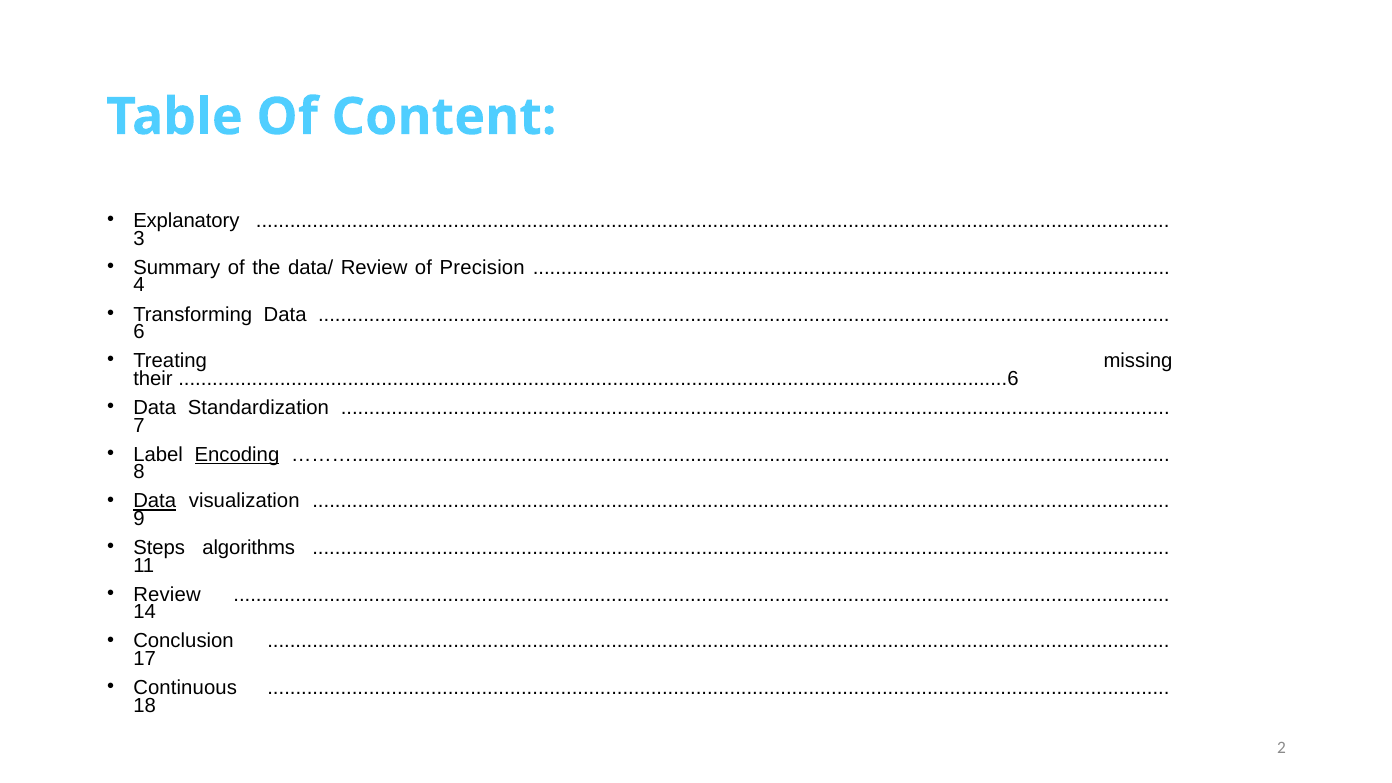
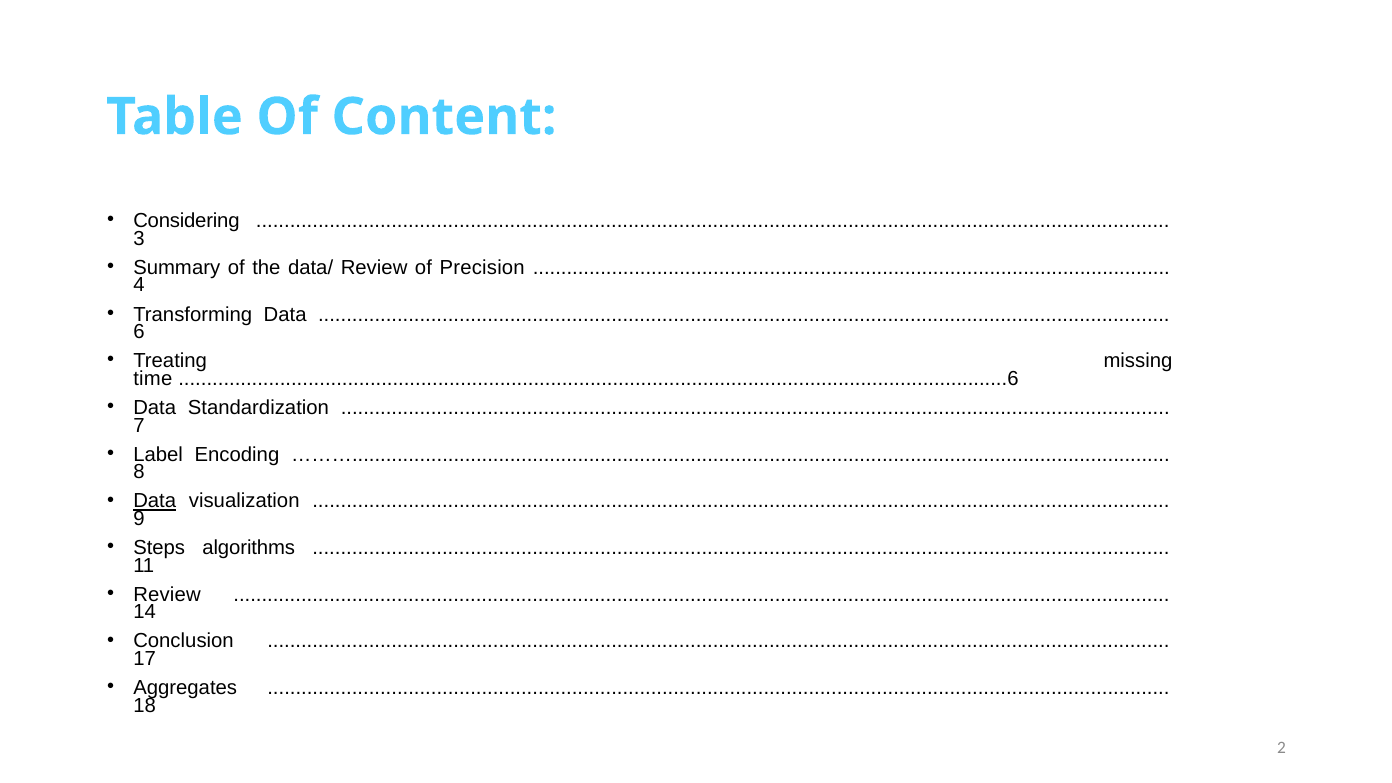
Explanatory: Explanatory -> Considering (186, 221)
their: their -> time (153, 379)
Encoding underline: present -> none (237, 454)
Continuous: Continuous -> Aggregates (185, 688)
